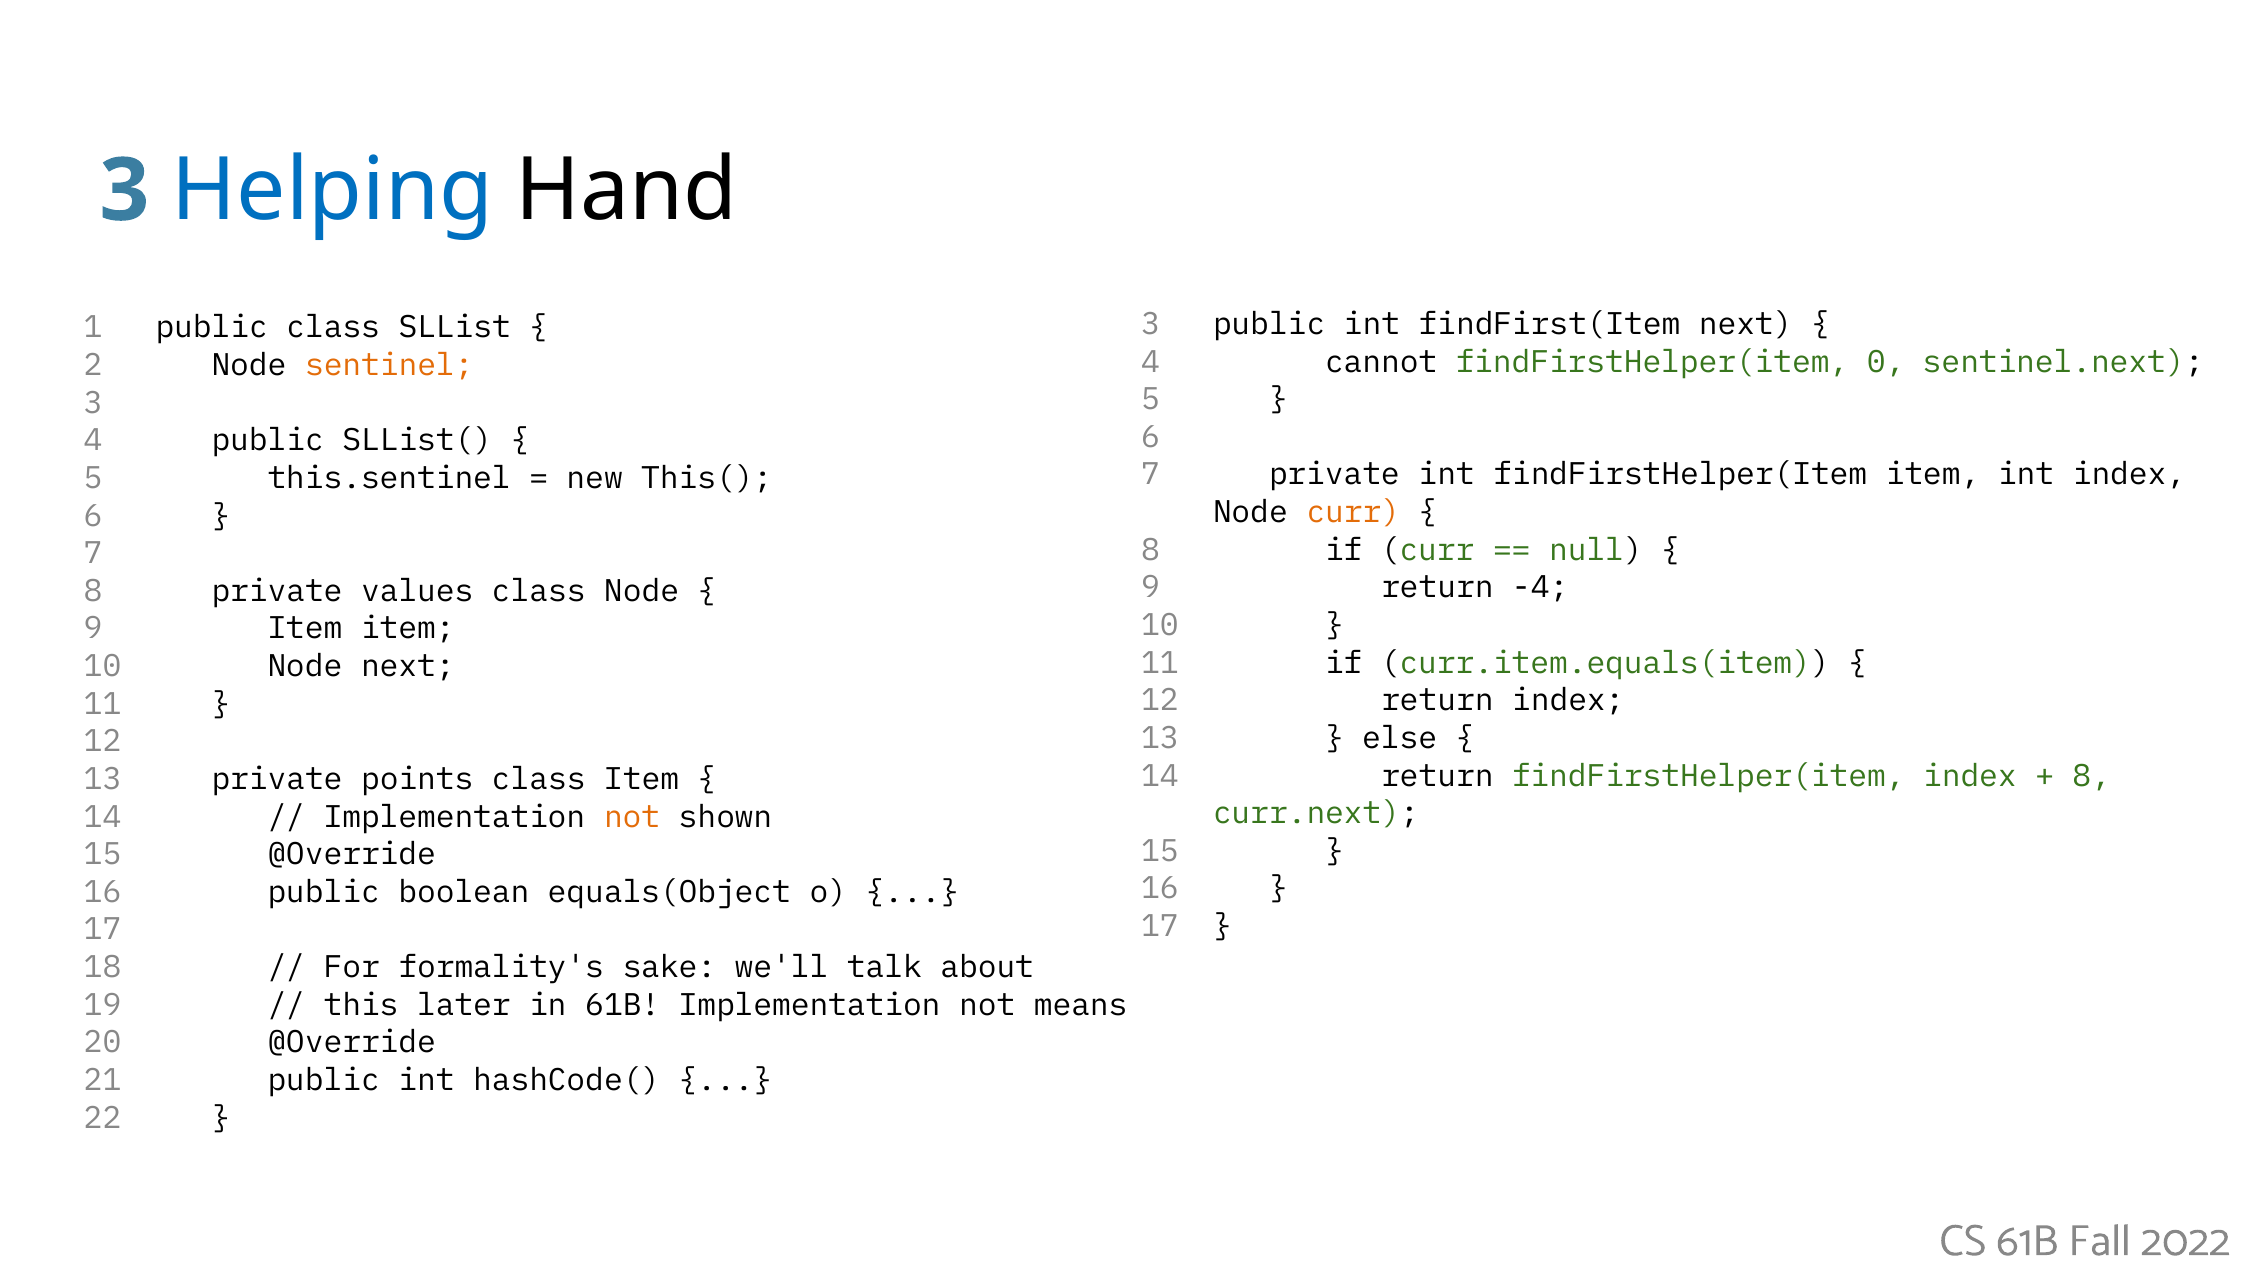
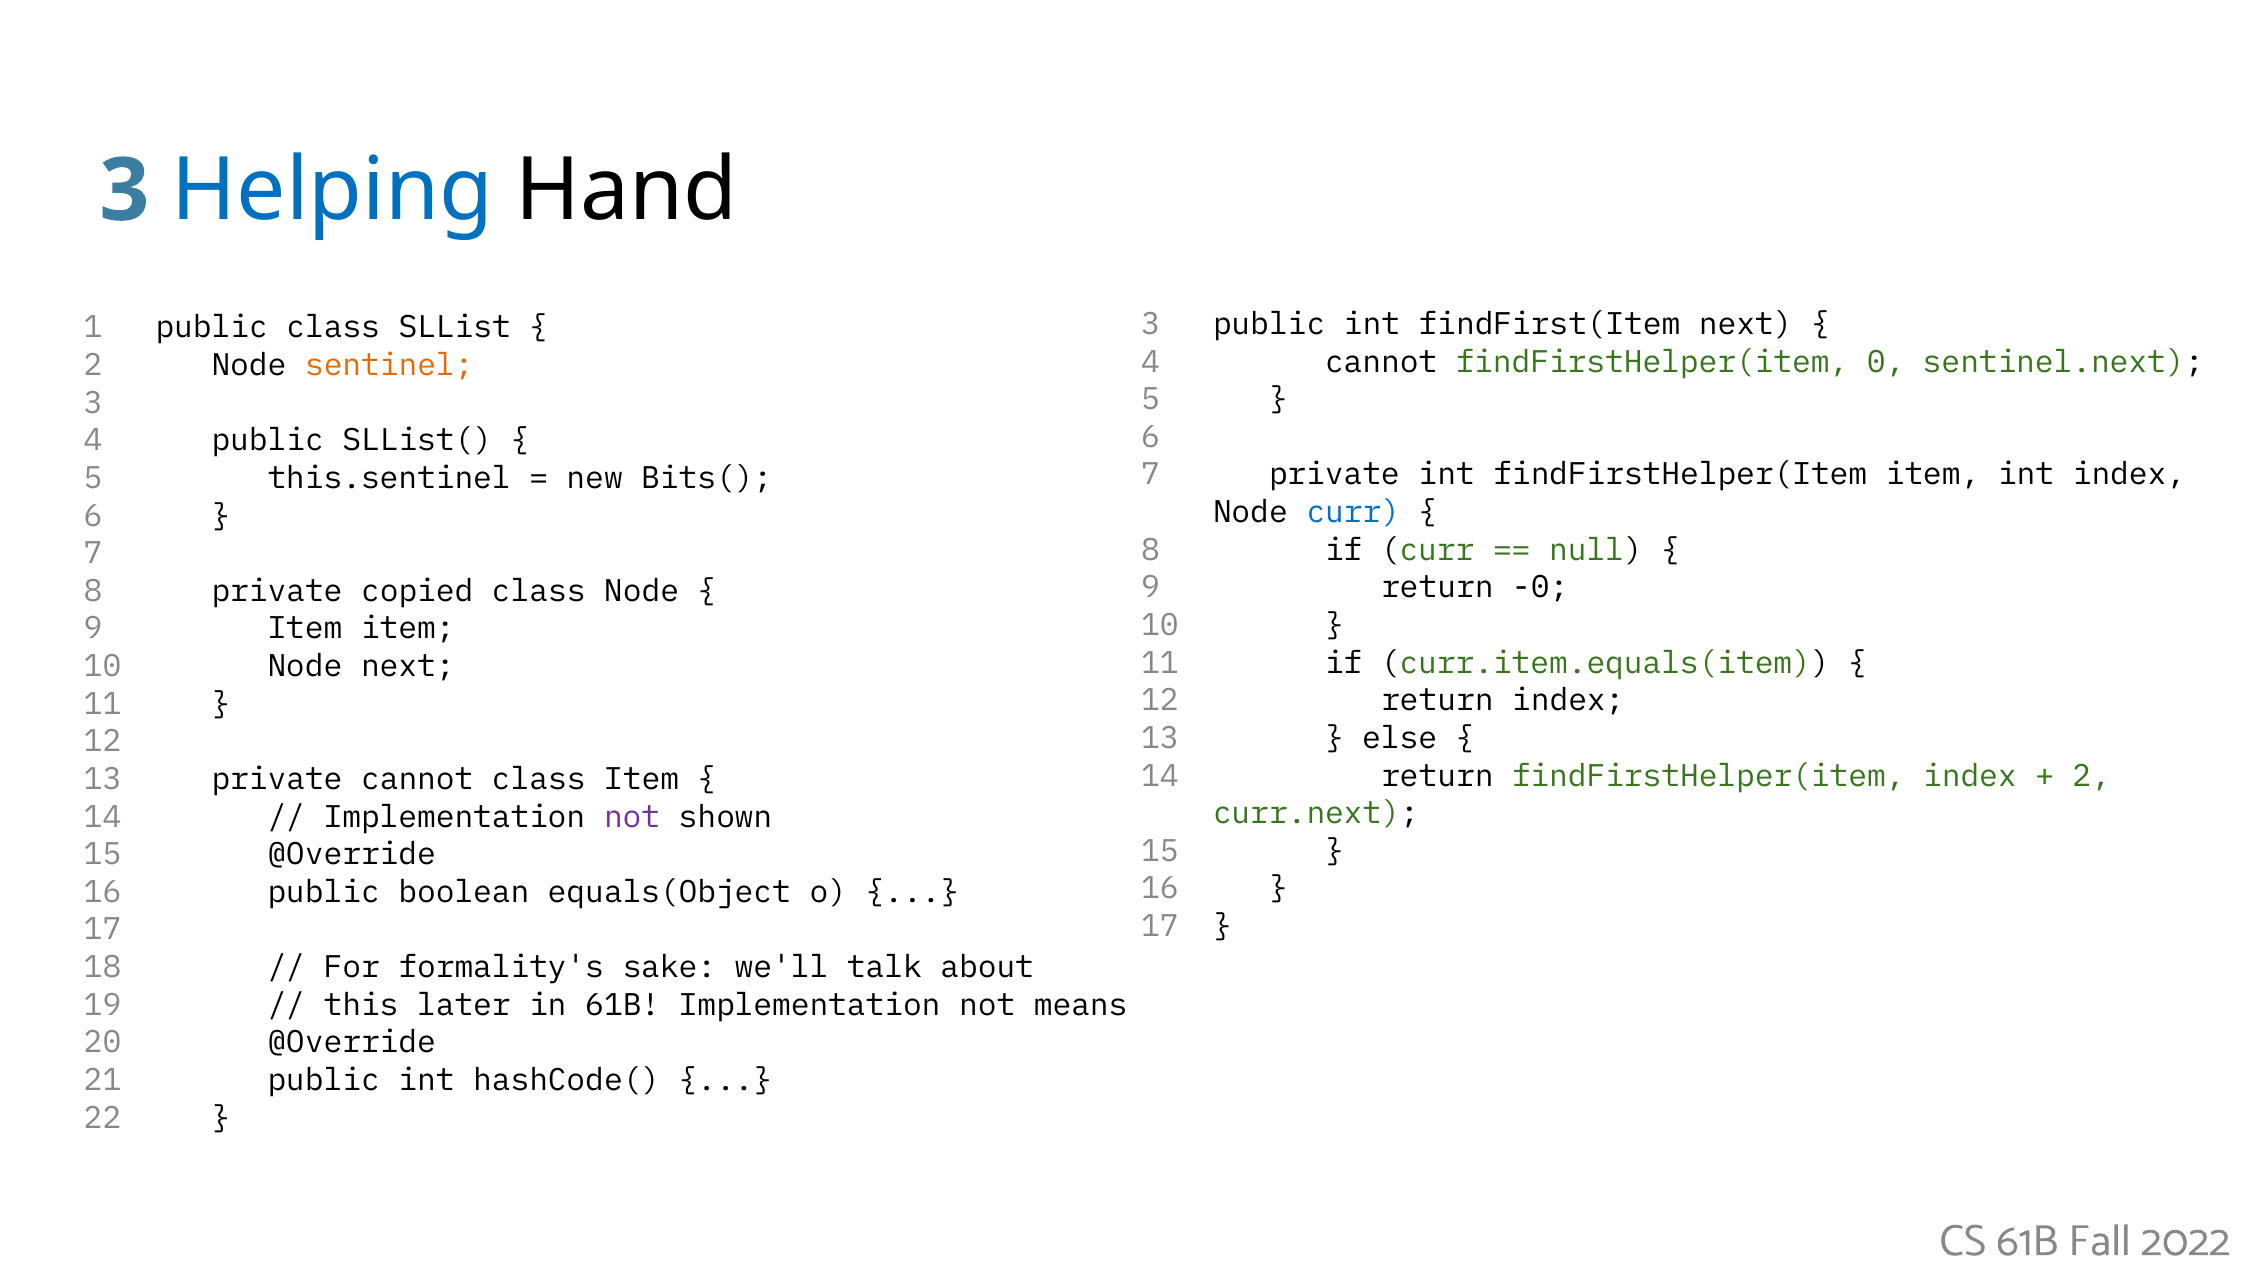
This(: This( -> Bits( (707, 478)
curr colour: orange -> blue (1353, 512)
-4: -4 -> -0 (1540, 587)
values: values -> copied (417, 591)
8: 8 -> 2 (2091, 775)
private points: points -> cannot (417, 779)
not colour: orange -> purple (632, 816)
